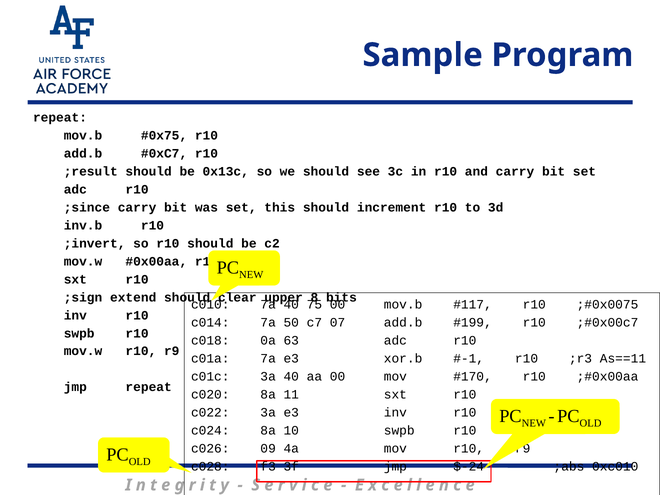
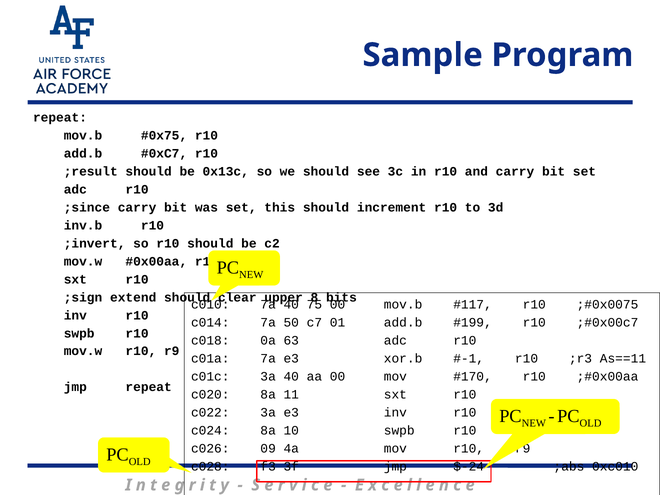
07: 07 -> 01 (338, 323)
